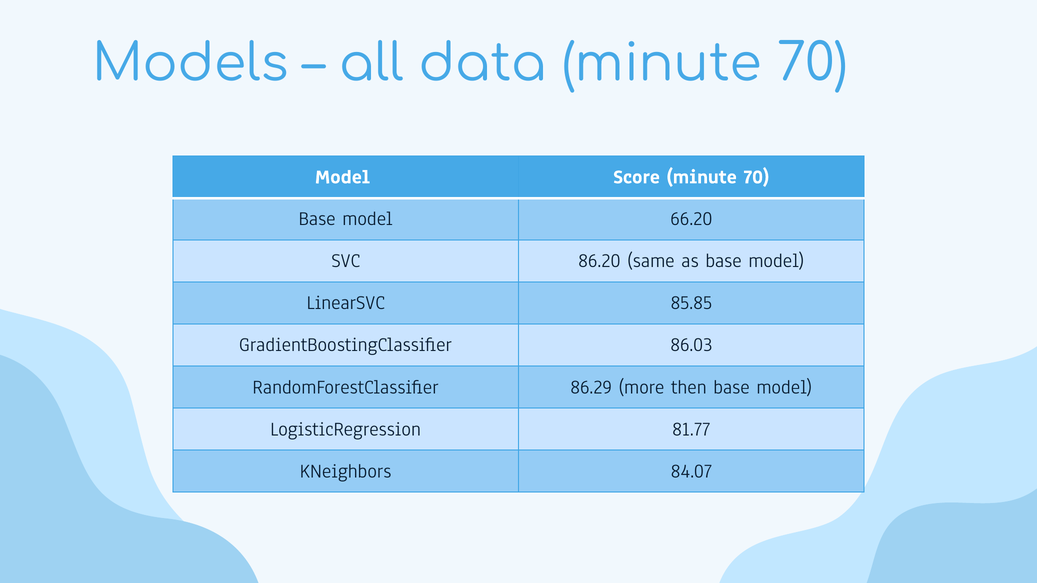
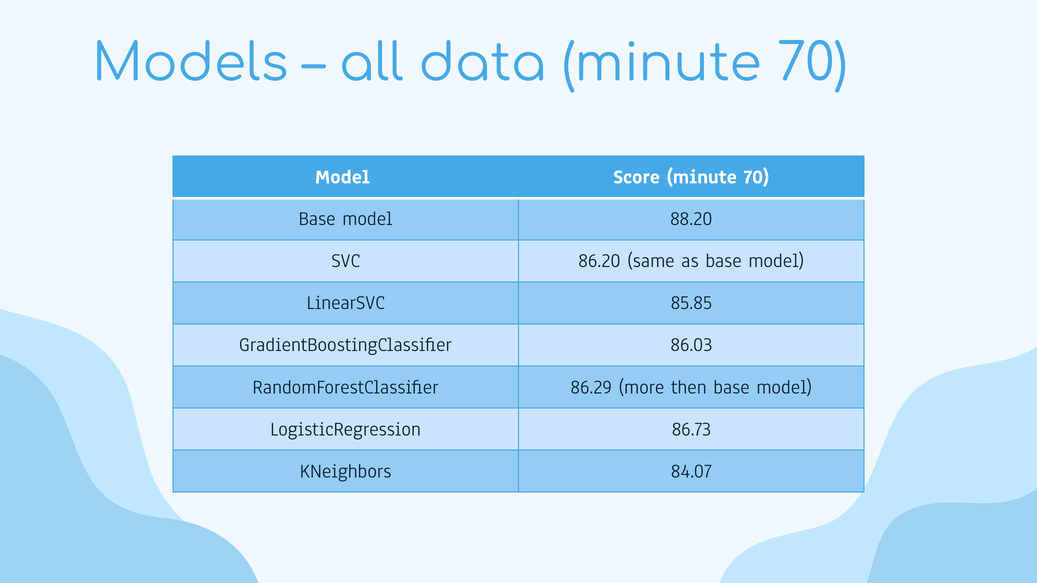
66.20: 66.20 -> 88.20 (691, 219)
81.77: 81.77 -> 86.73 (691, 429)
